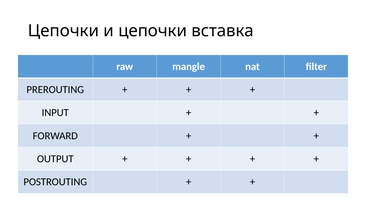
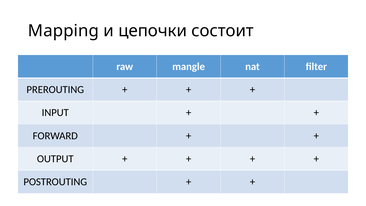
Цепочки: Цепочки -> Mapping (63, 31)
вставка: вставка -> состоит (223, 31)
